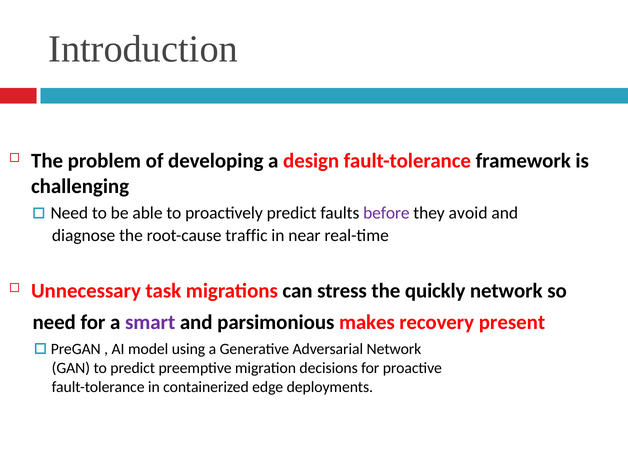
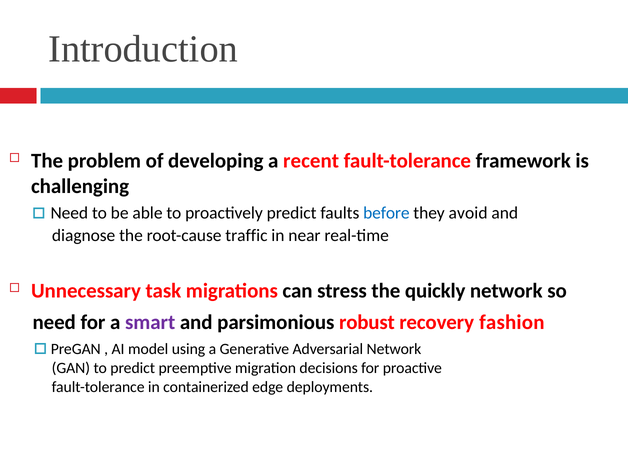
design: design -> recent (311, 161)
before colour: purple -> blue (386, 213)
makes: makes -> robust (367, 322)
present: present -> fashion (512, 322)
